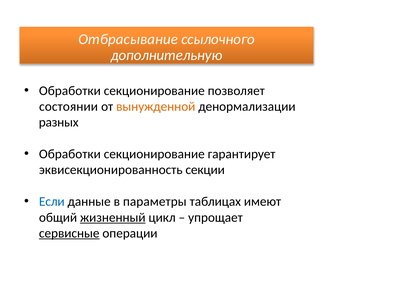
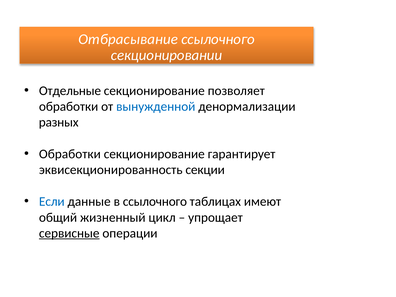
дополнительную: дополнительную -> секционировании (167, 55)
Обработки: Обработки -> Отдельные (70, 91)
состоянии: состоянии -> обработки (69, 107)
вынужденной colour: orange -> blue (156, 107)
в параметры: параметры -> ссылочного (155, 202)
жизненный underline: present -> none (113, 217)
